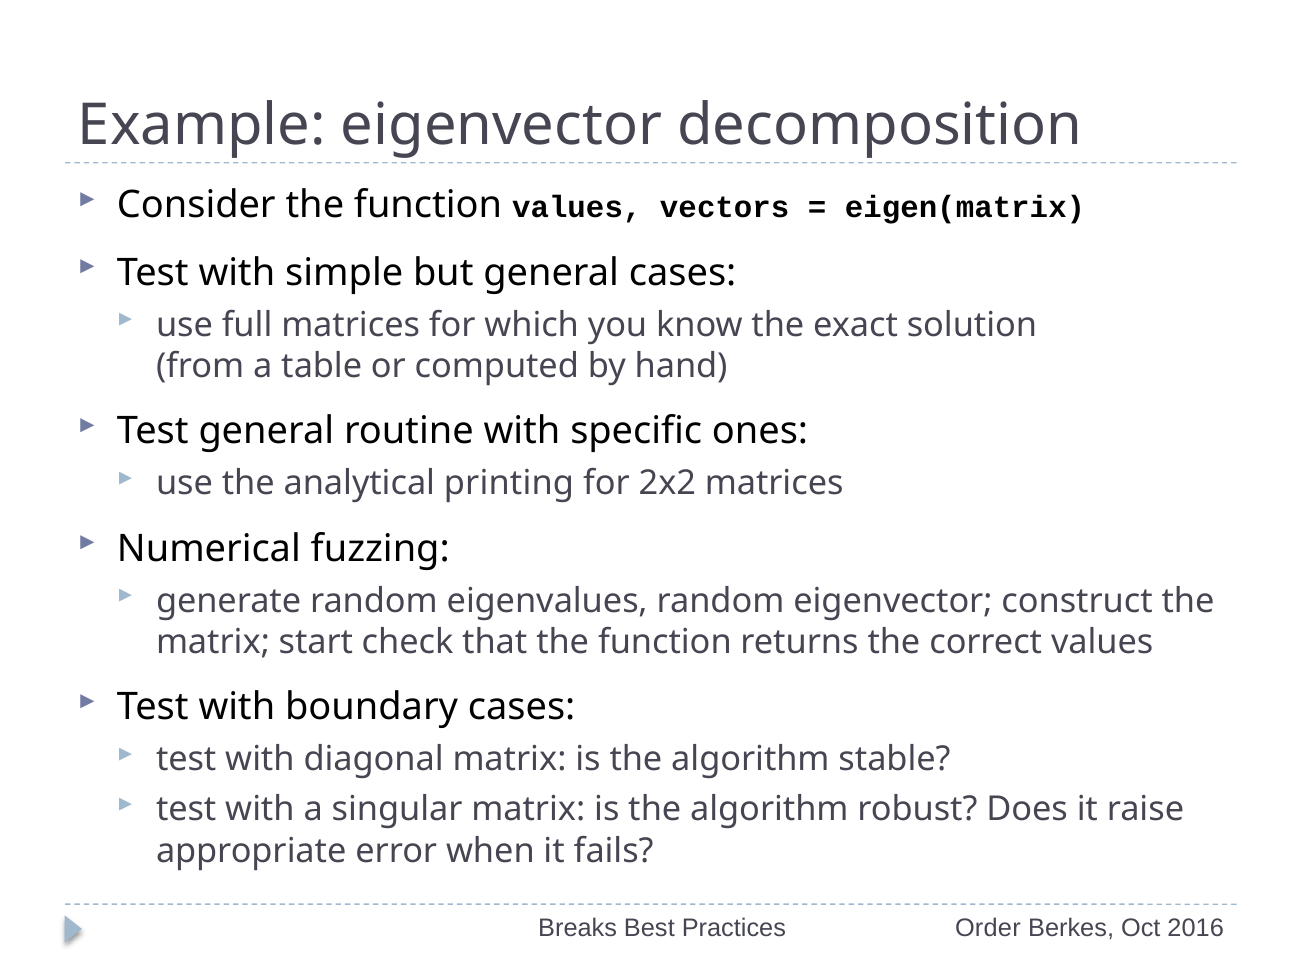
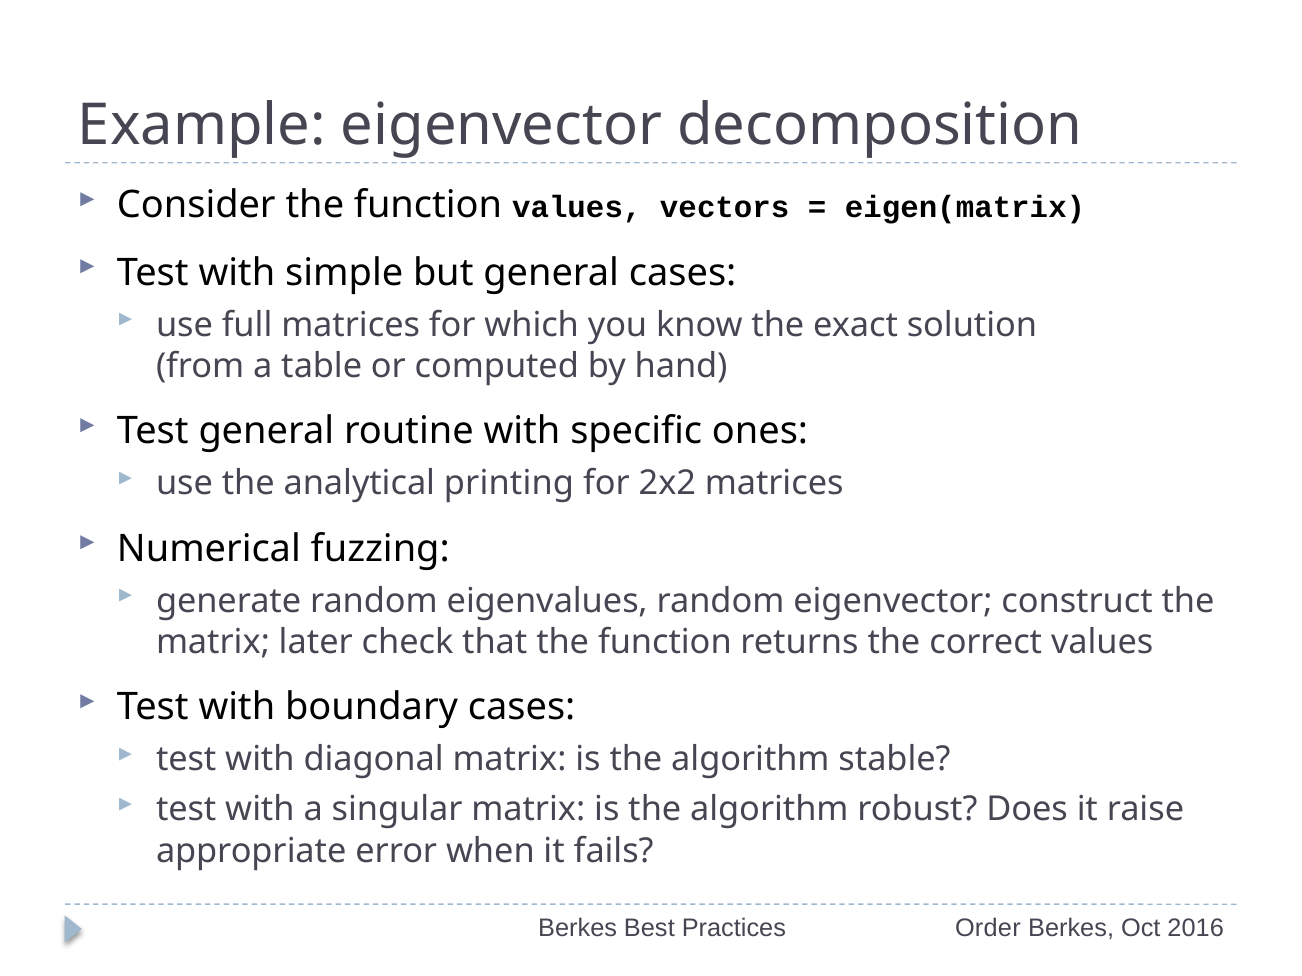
start: start -> later (316, 642)
Breaks: Breaks -> Berkes (578, 928)
